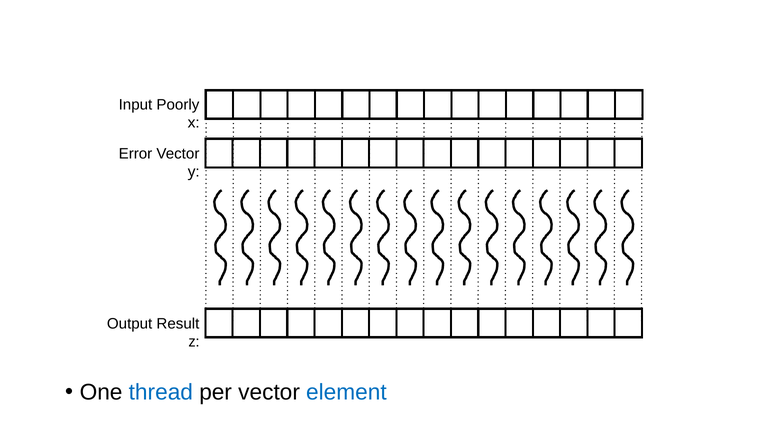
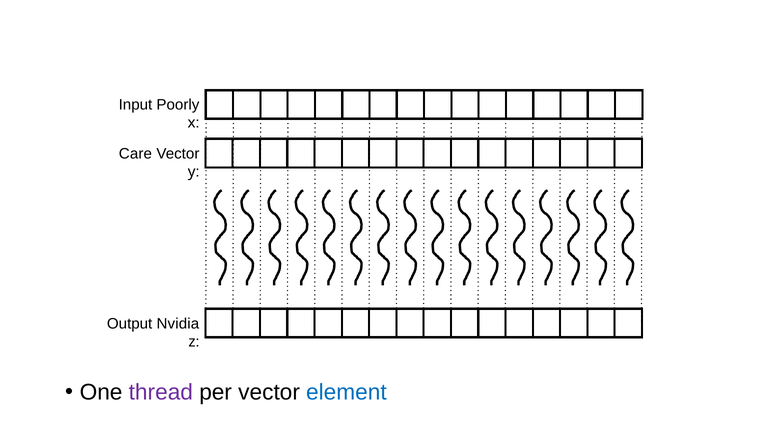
Error: Error -> Care (135, 154)
Result: Result -> Nvidia (178, 324)
thread colour: blue -> purple (161, 392)
